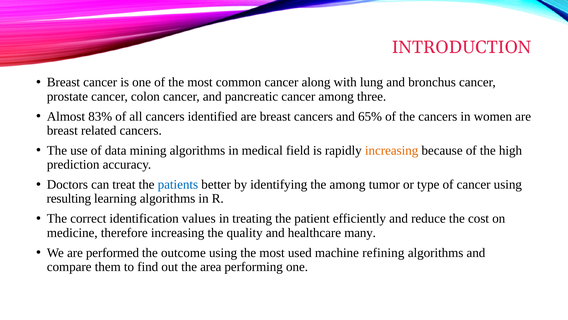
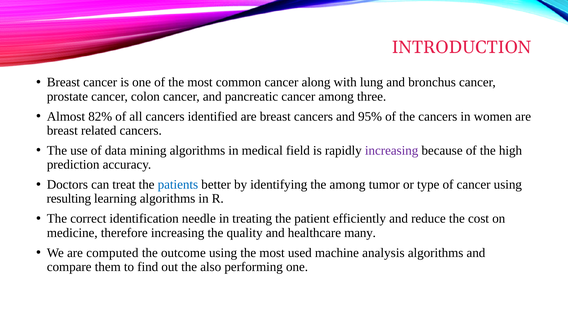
83%: 83% -> 82% (100, 116)
65%: 65% -> 95% (370, 116)
increasing colour: orange -> purple (392, 150)
values: values -> needle (199, 218)
performed: performed -> computed (112, 252)
refining: refining -> analysis (383, 252)
area: area -> also (211, 266)
